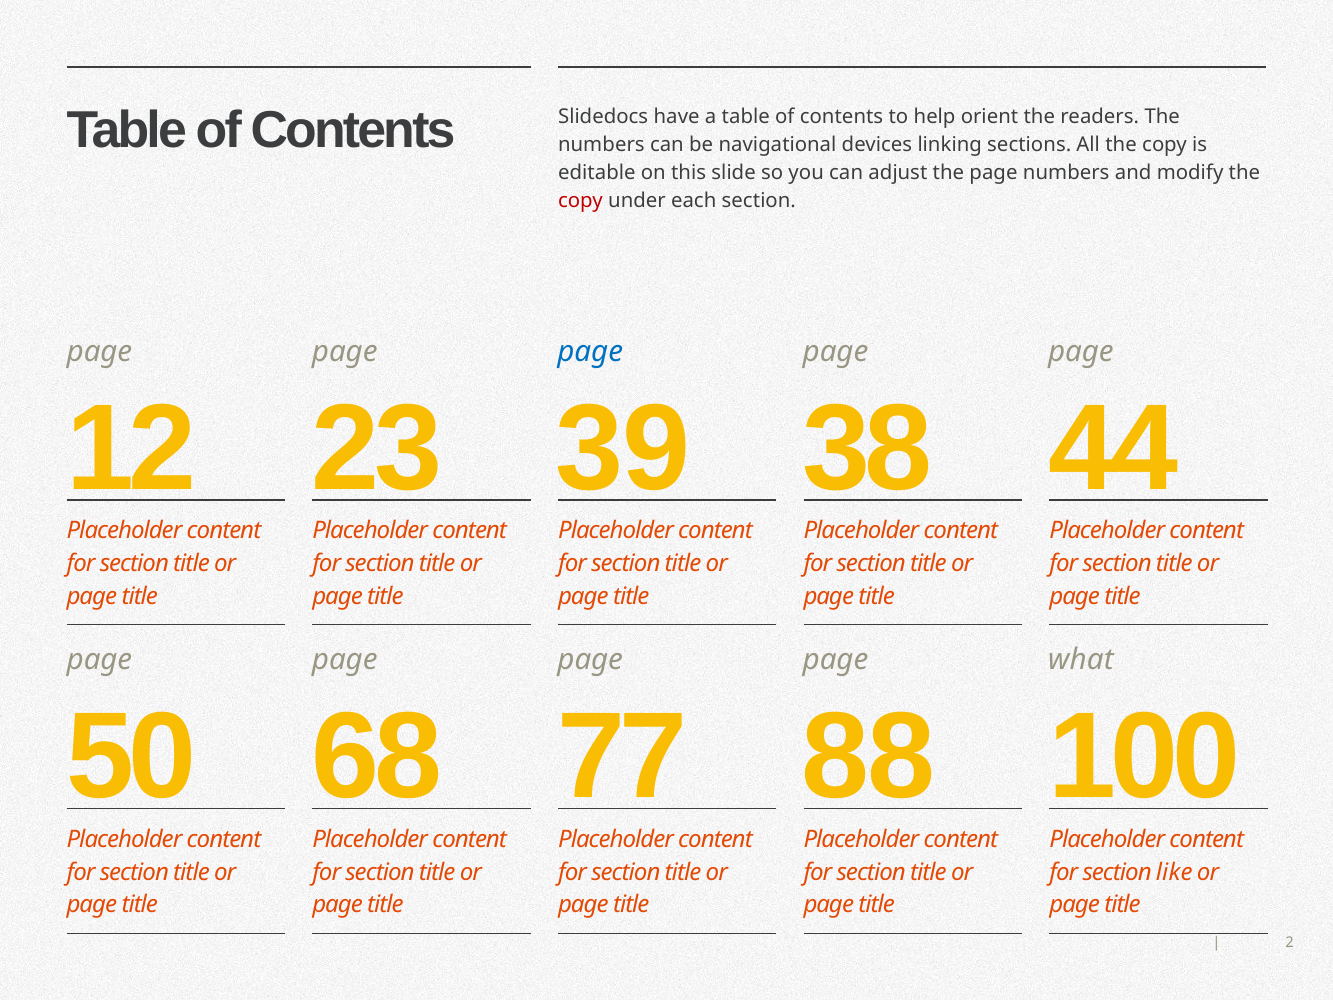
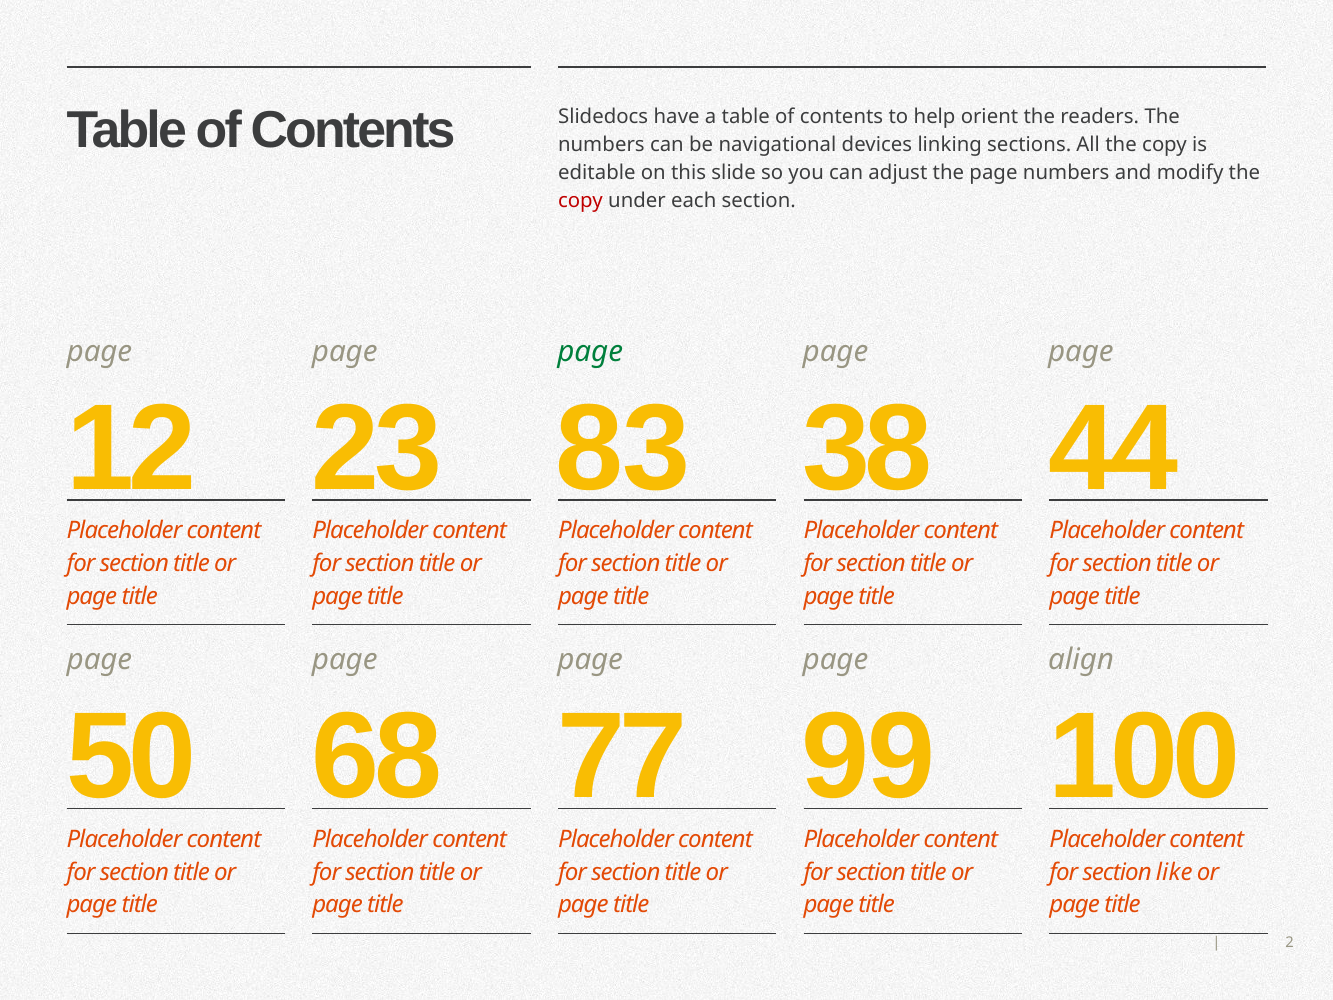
page colour: blue -> green (590, 352)
39: 39 -> 83 (623, 449)
what: what -> align (1081, 659)
88: 88 -> 99 (868, 757)
